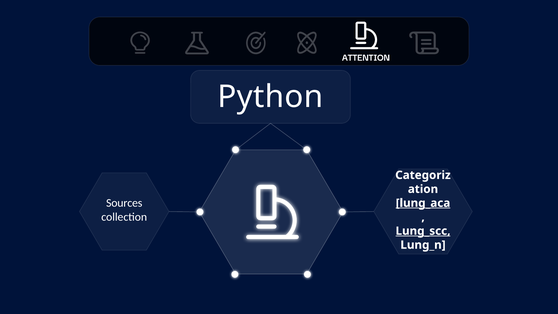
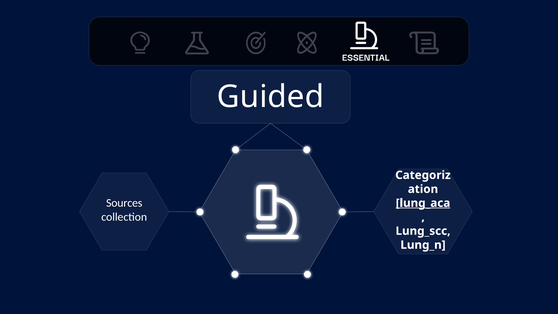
ATTENTION: ATTENTION -> ESSENTIAL (366, 57)
Python: Python -> Guided (271, 97)
Lung_scc underline: present -> none (423, 231)
